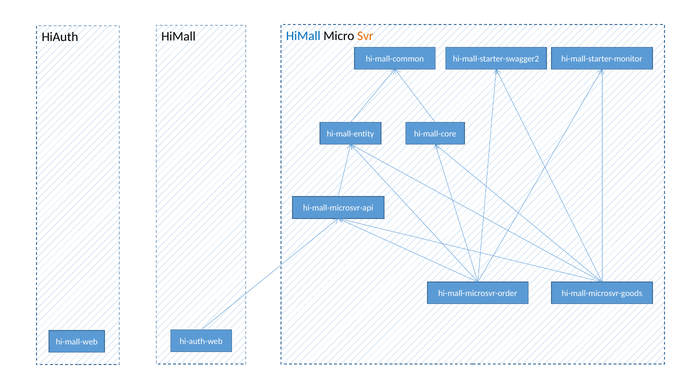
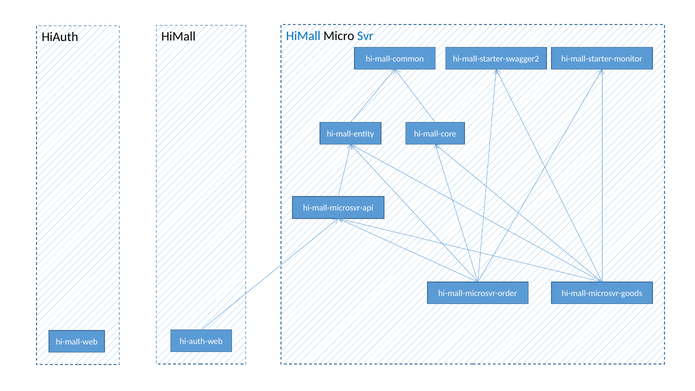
Svr colour: orange -> blue (365, 36)
